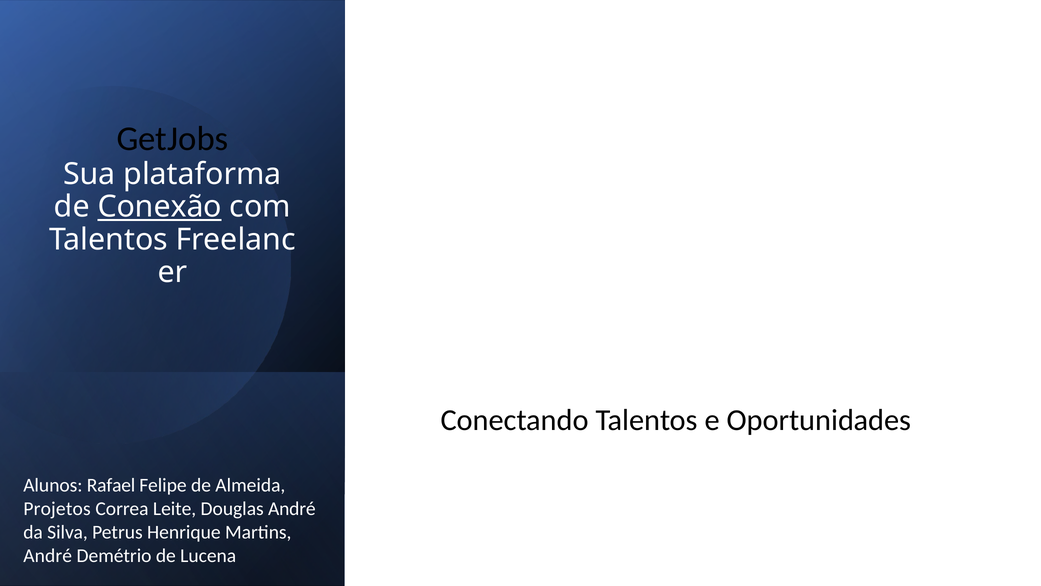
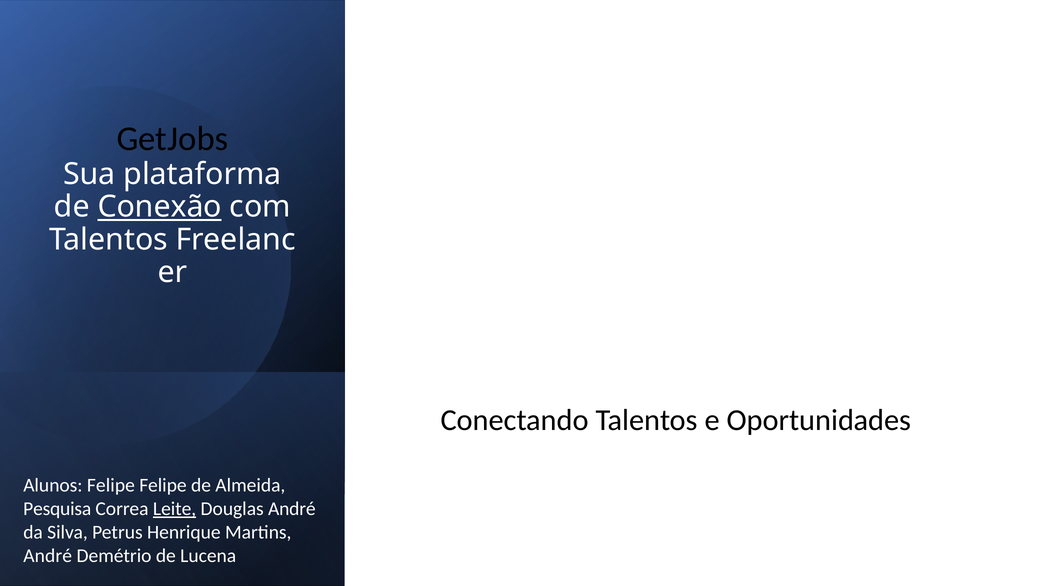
Alunos Rafael: Rafael -> Felipe (111, 485)
Projetos: Projetos -> Pesquisa (57, 508)
Leite underline: none -> present (175, 508)
